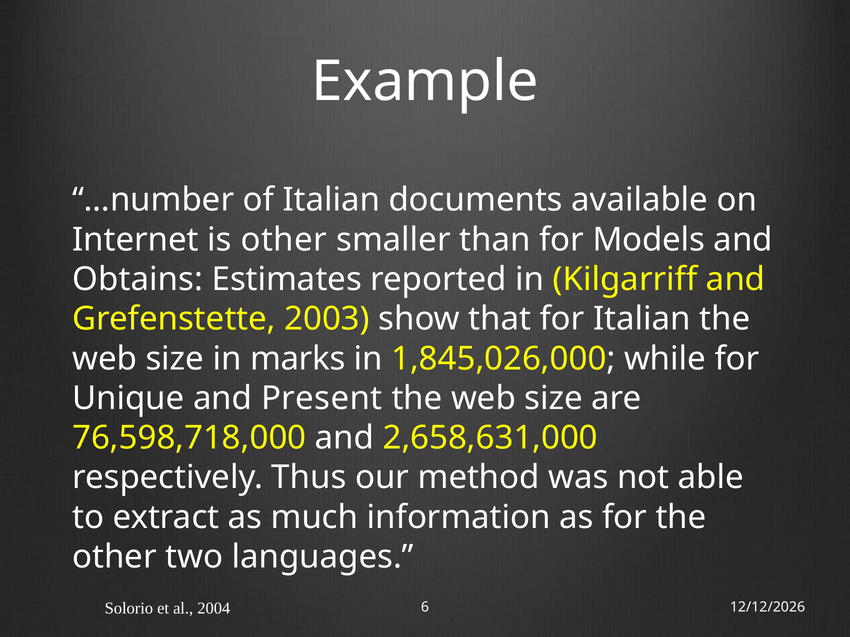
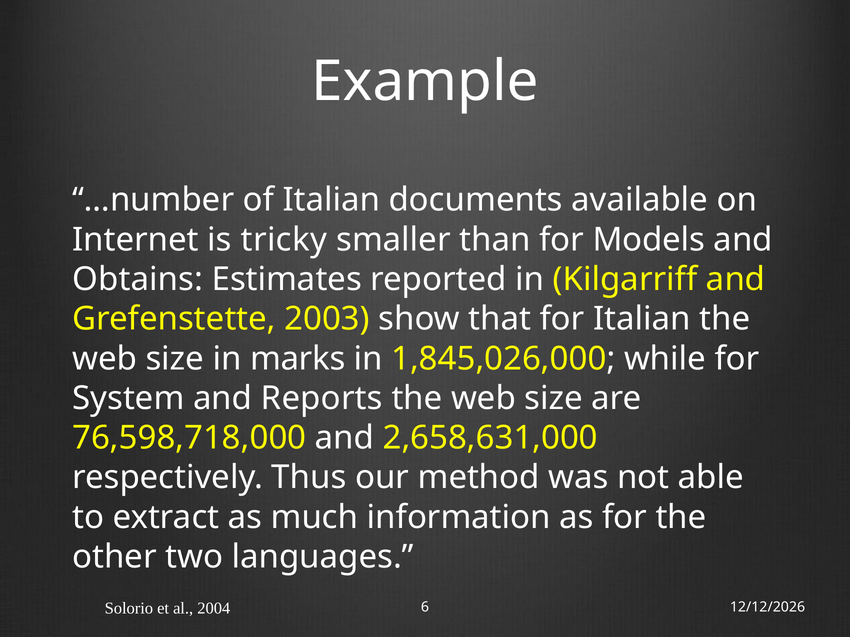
is other: other -> tricky (284, 240)
Unique: Unique -> System (128, 399)
Present: Present -> Reports (322, 399)
